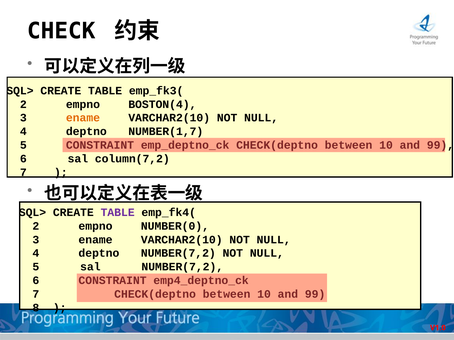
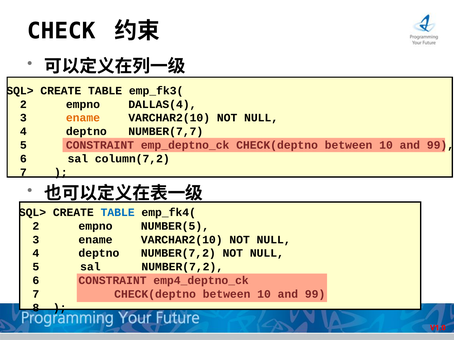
BOSTON(4: BOSTON(4 -> DALLAS(4 (162, 104)
NUMBER(1,7: NUMBER(1,7 -> NUMBER(7,7 (166, 132)
TABLE colour: purple -> blue (118, 213)
NUMBER(0: NUMBER(0 -> NUMBER(5 (175, 226)
